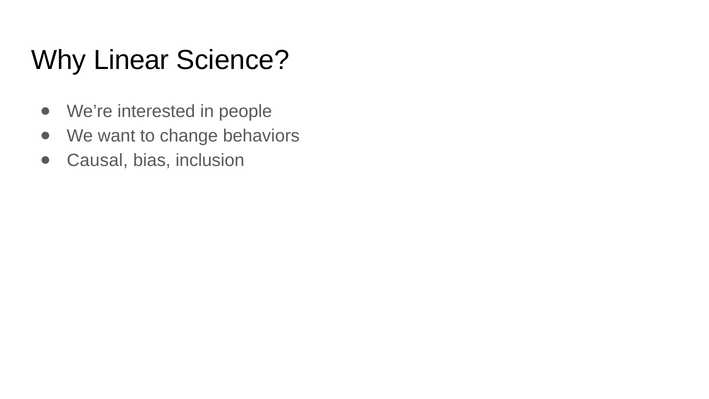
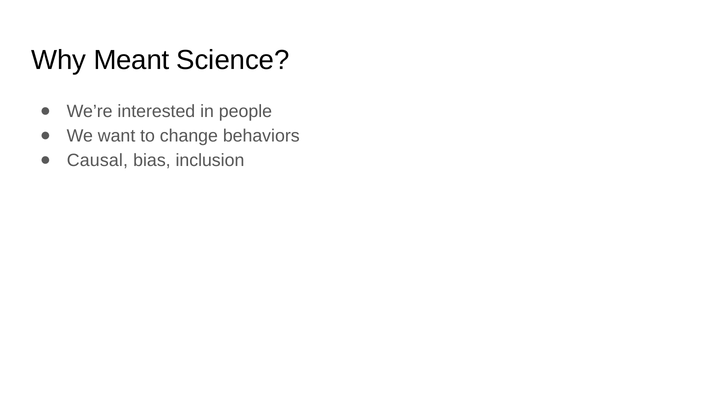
Linear: Linear -> Meant (131, 60)
